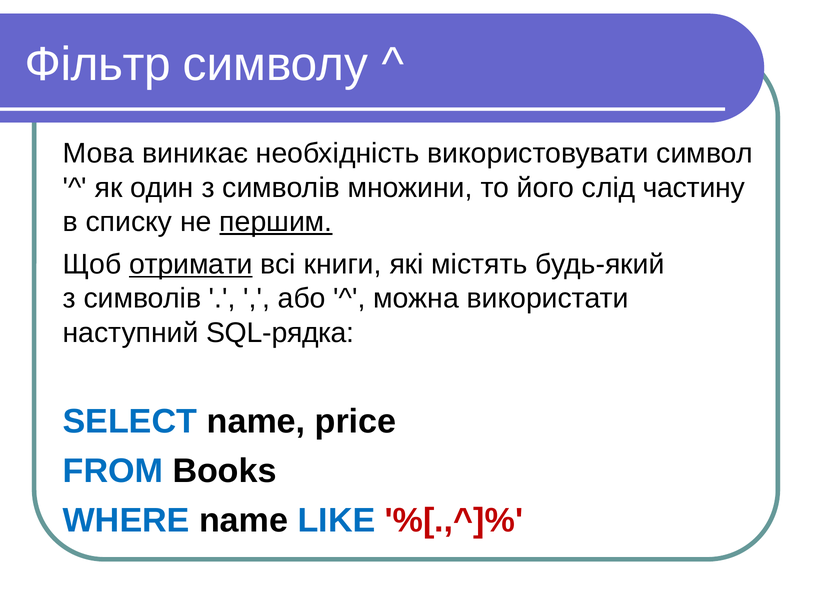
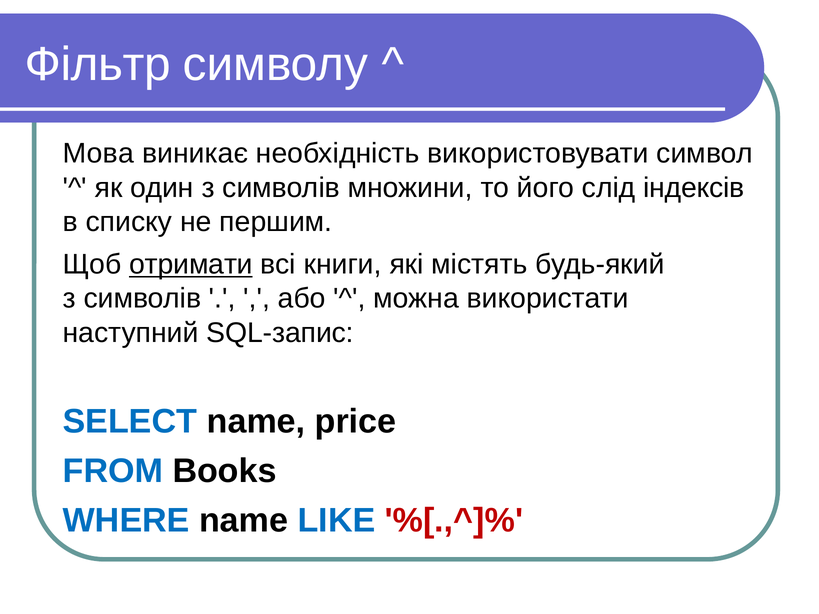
частину: частину -> індексів (694, 188)
першим underline: present -> none (276, 222)
SQL-рядка: SQL-рядка -> SQL-запис (280, 333)
